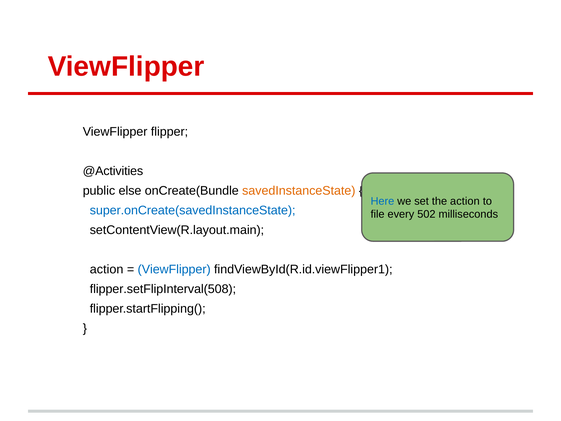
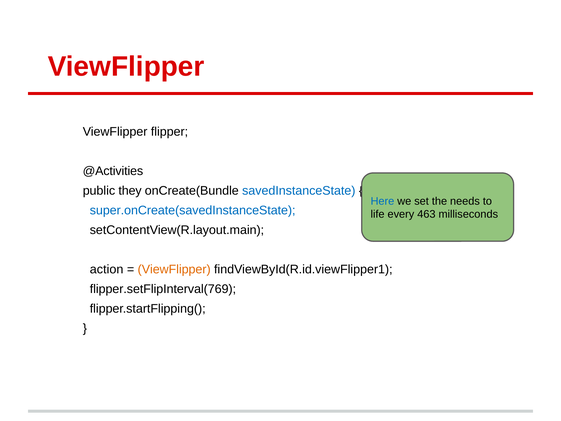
else: else -> they (130, 191)
savedInstanceState colour: orange -> blue (299, 191)
the action: action -> needs (465, 201)
file: file -> life (378, 214)
502: 502 -> 463 (426, 214)
ViewFlipper colour: blue -> orange (174, 269)
flipper.setFlipInterval(508: flipper.setFlipInterval(508 -> flipper.setFlipInterval(769 (163, 289)
